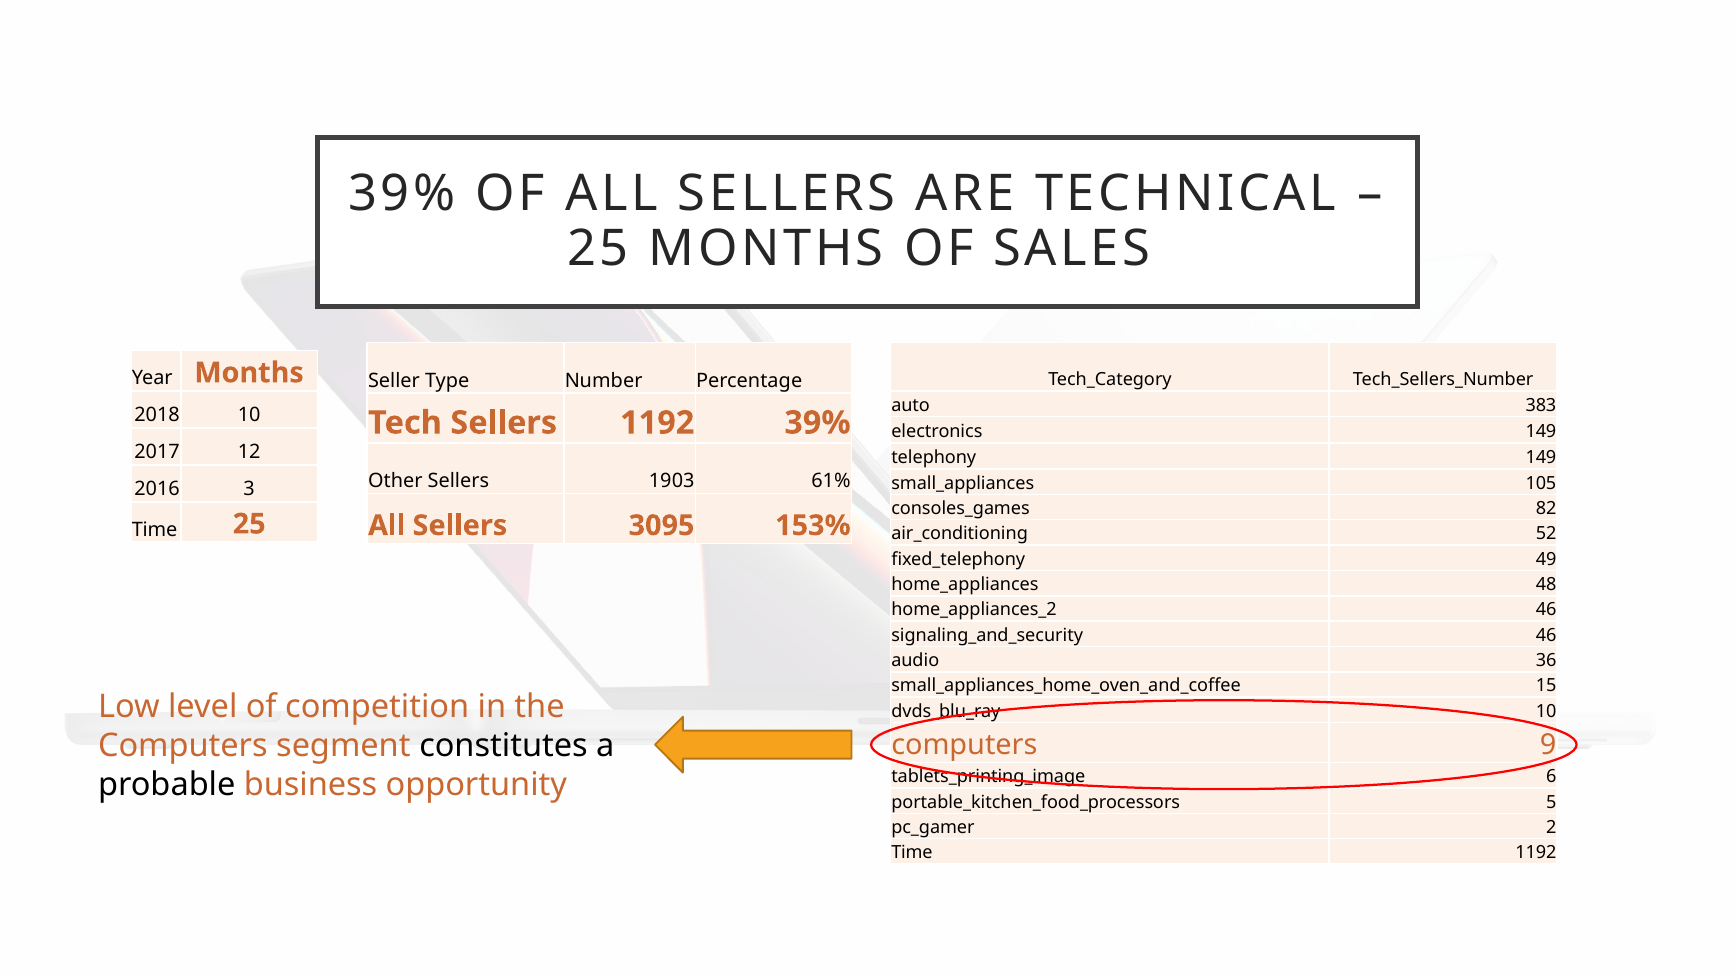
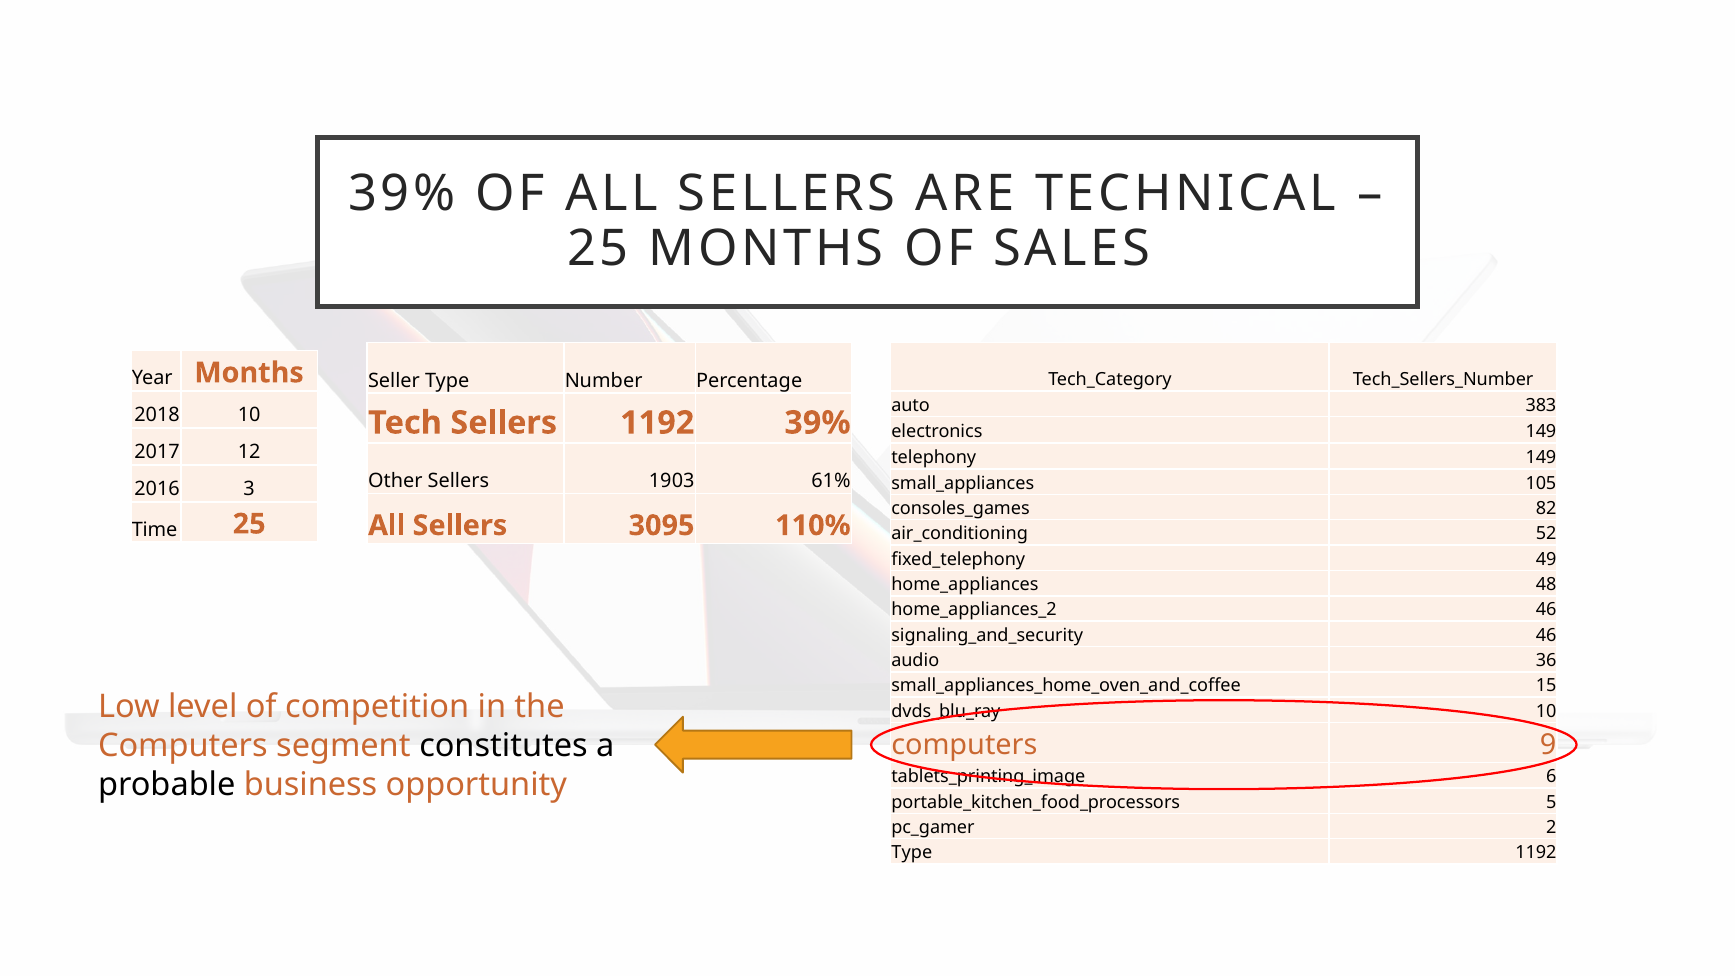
153%: 153% -> 110% (813, 526)
Time: Time -> Type (912, 853)
